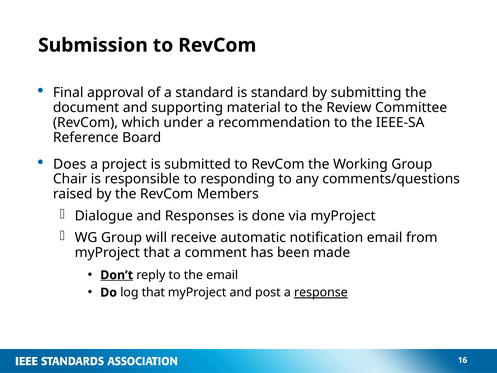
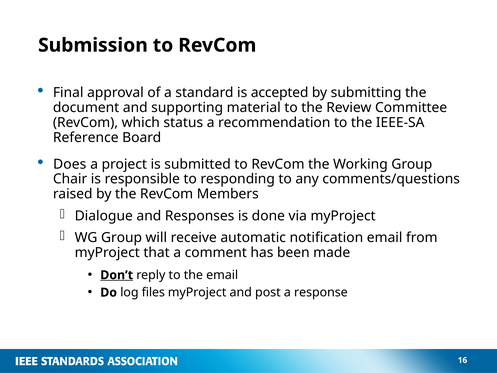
is standard: standard -> accepted (280, 93)
under: under -> status (183, 123)
log that: that -> files (153, 292)
response underline: present -> none (321, 292)
